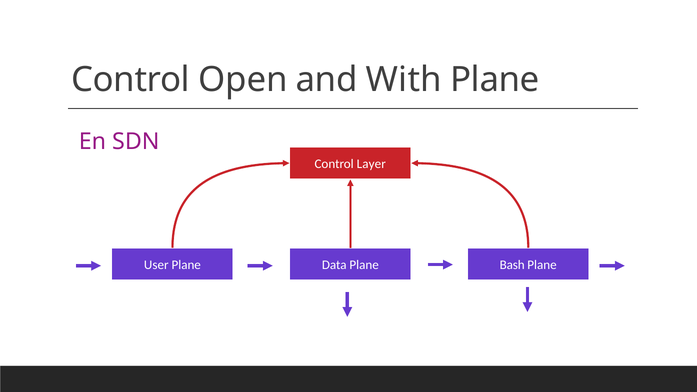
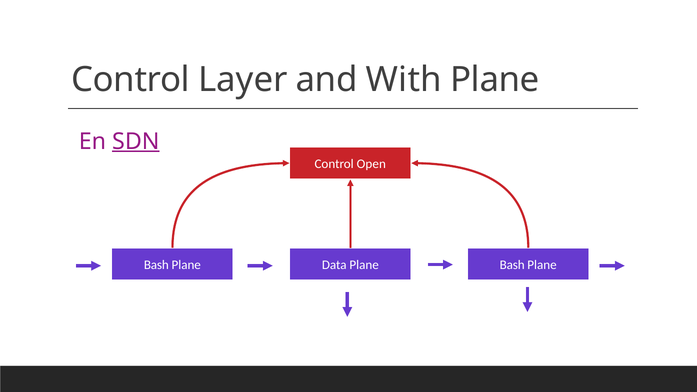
Open: Open -> Layer (243, 80)
SDN underline: none -> present (136, 141)
Layer: Layer -> Open (371, 164)
User: User -> Bash (156, 265)
